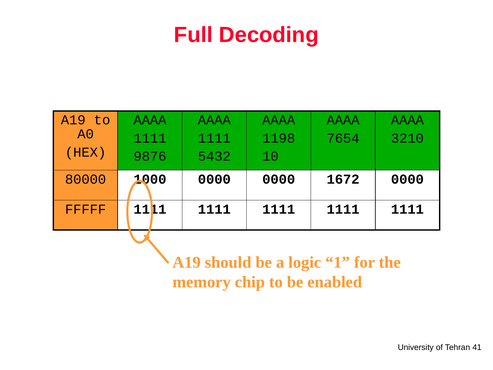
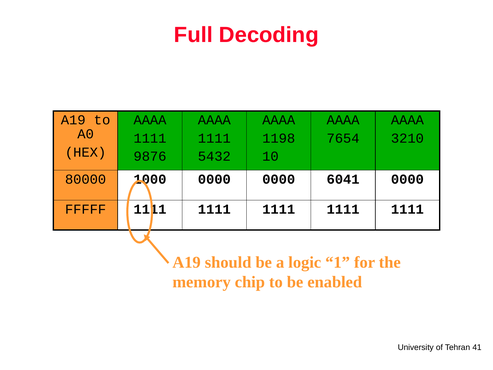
1672: 1672 -> 6041 (343, 179)
